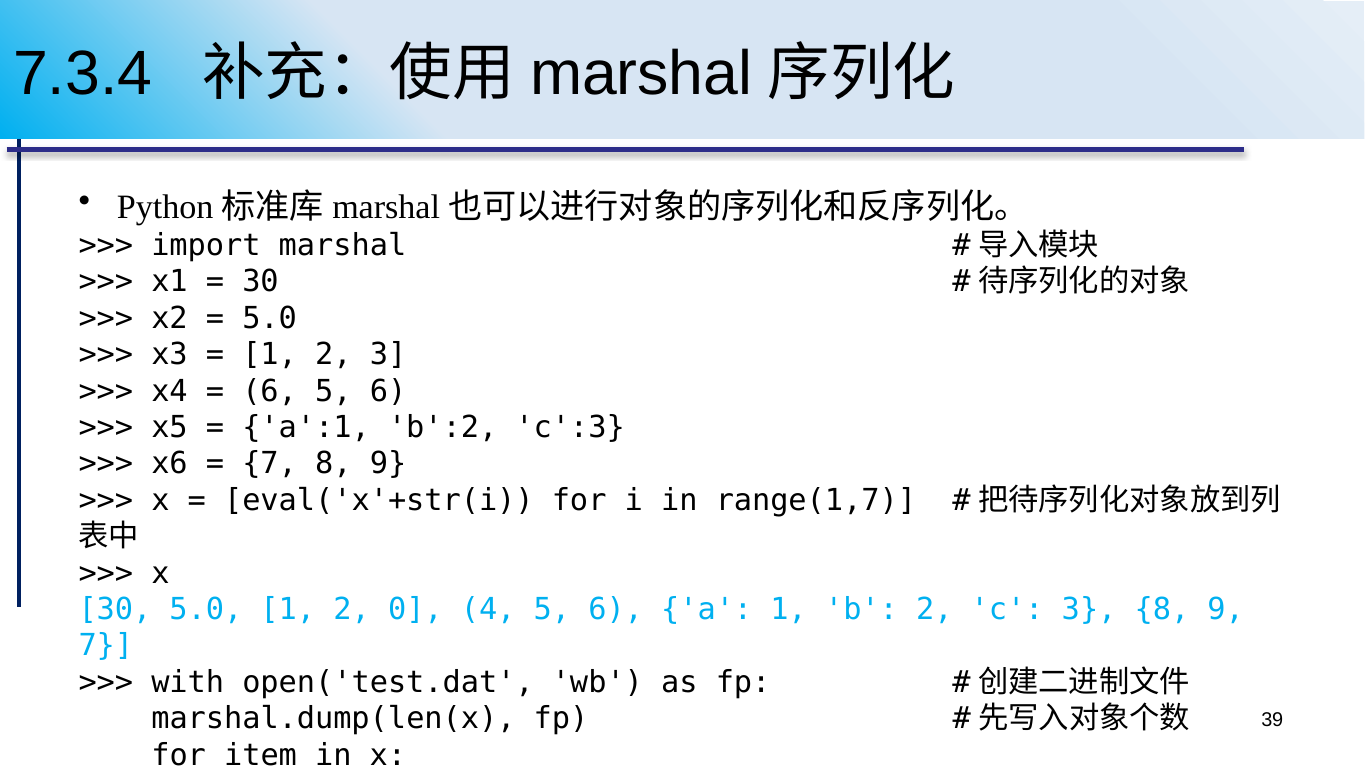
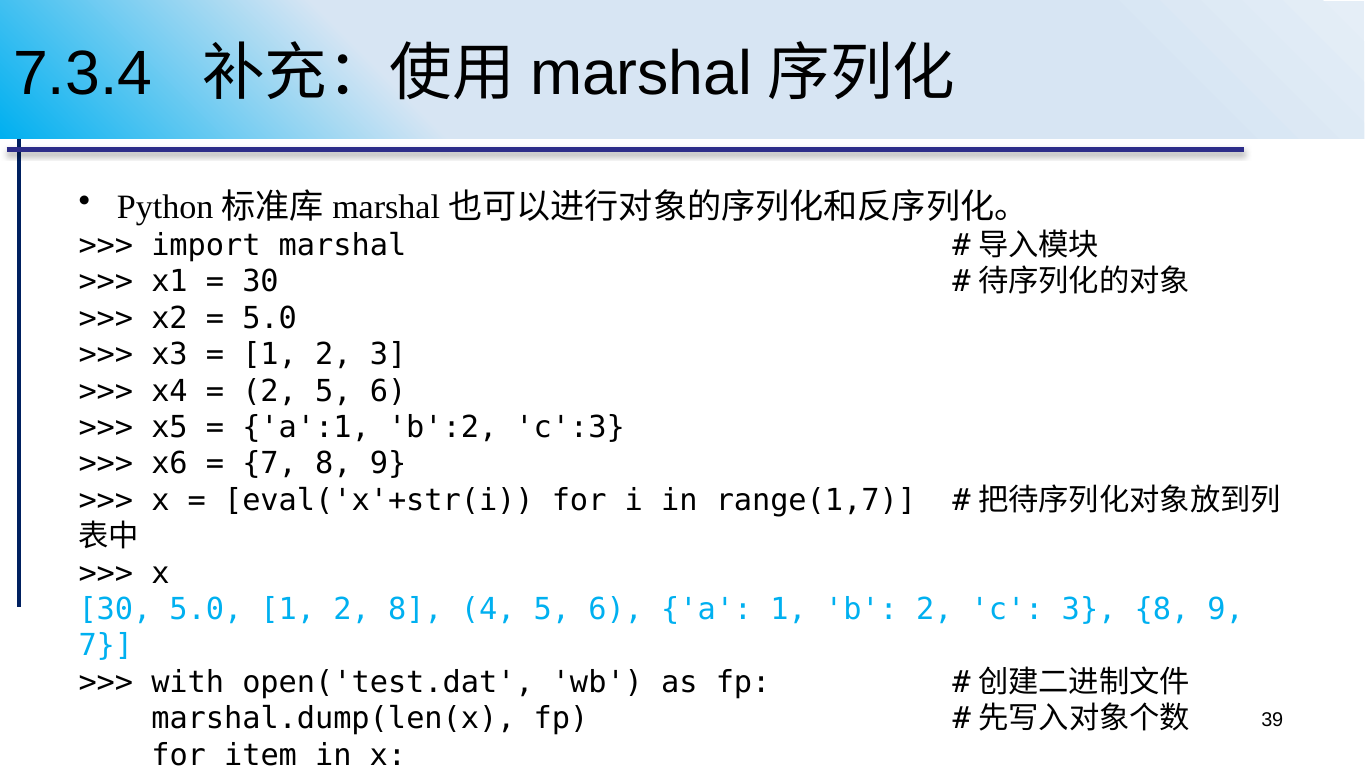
6: 6 -> 2 (270, 391)
2 0: 0 -> 8 (415, 609)
